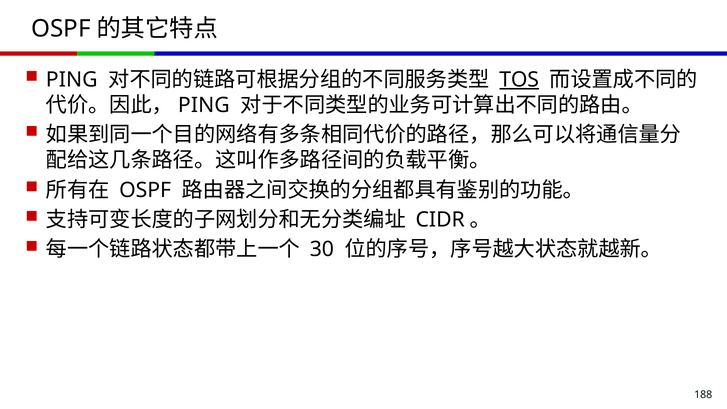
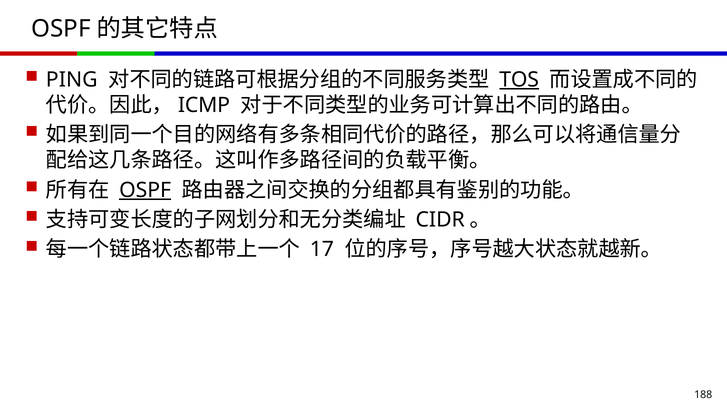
PING: PING -> ICMP (204, 105)
OSPF underline: none -> present (145, 190)
30: 30 -> 17 (322, 249)
